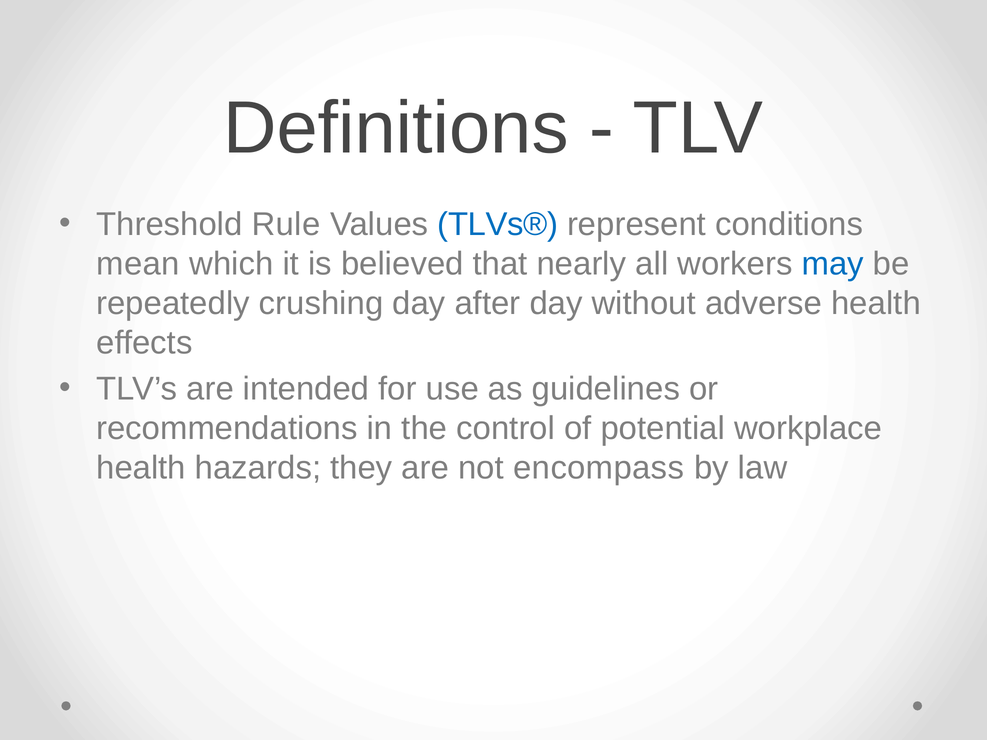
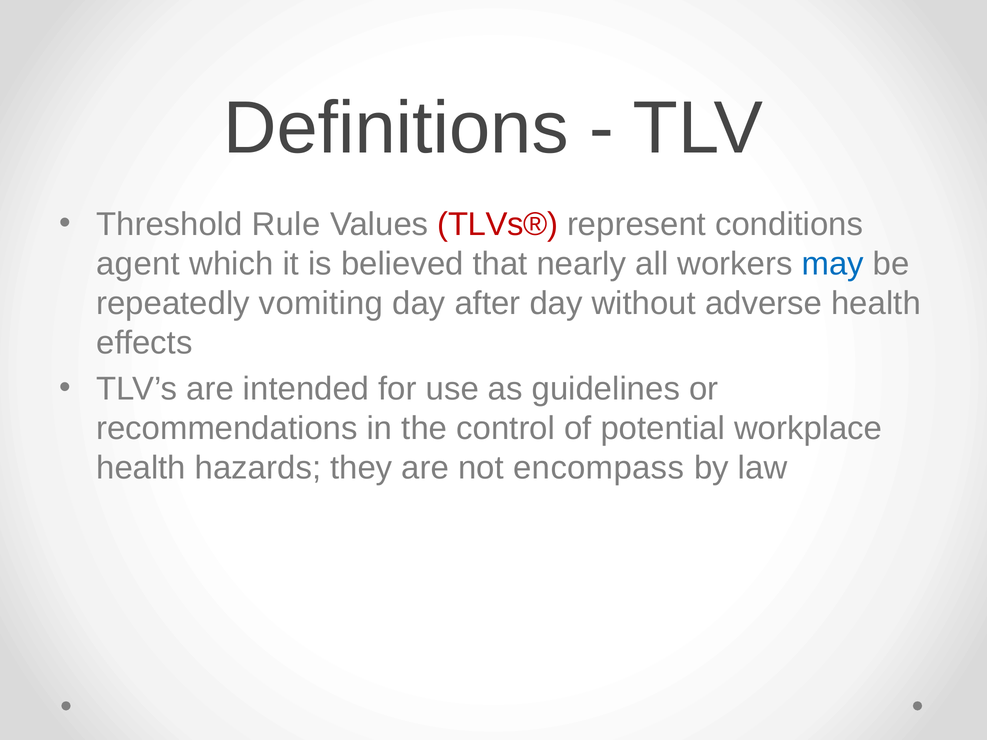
TLVs® colour: blue -> red (498, 224)
mean: mean -> agent (138, 264)
crushing: crushing -> vomiting (321, 303)
